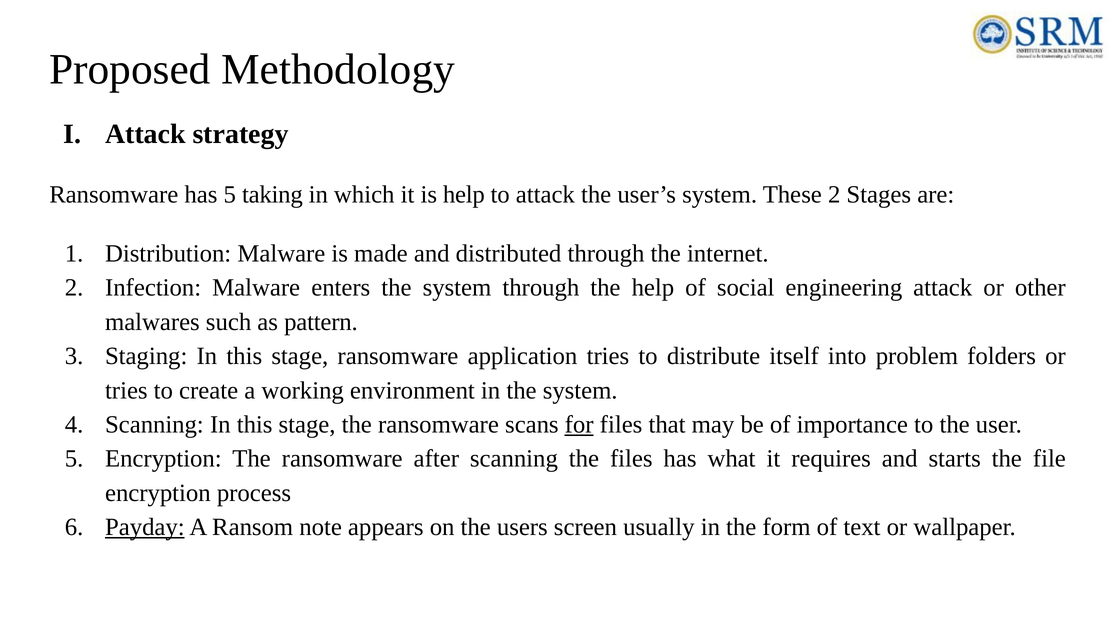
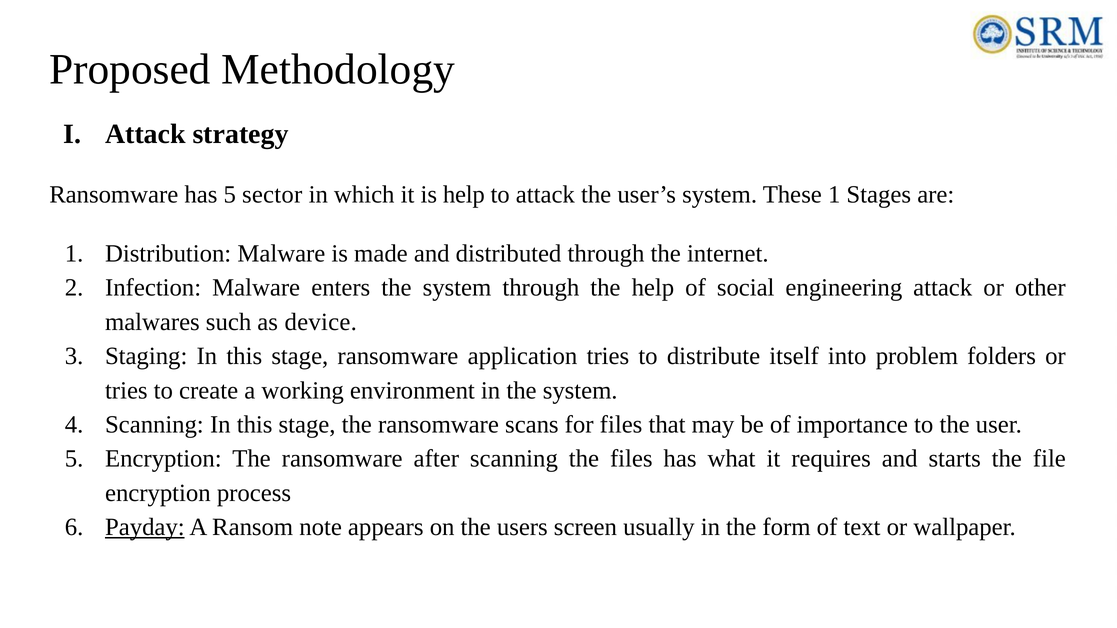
taking: taking -> sector (272, 195)
These 2: 2 -> 1 (834, 195)
pattern: pattern -> device (321, 322)
for underline: present -> none (579, 425)
